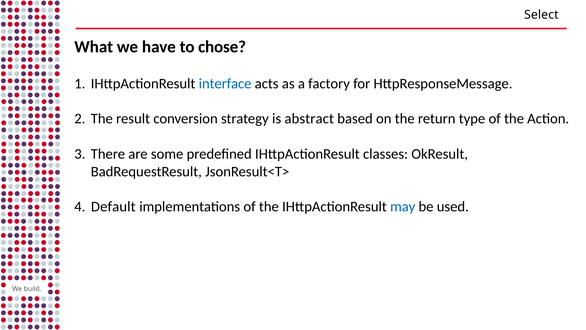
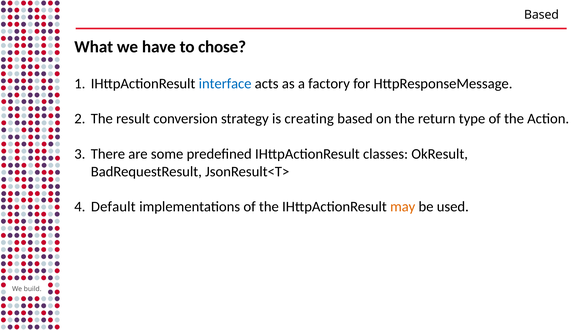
Select: Select -> Based (541, 15)
abstract: abstract -> creating (309, 119)
may colour: blue -> orange (403, 206)
